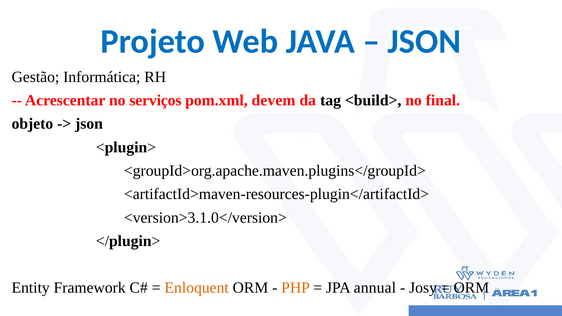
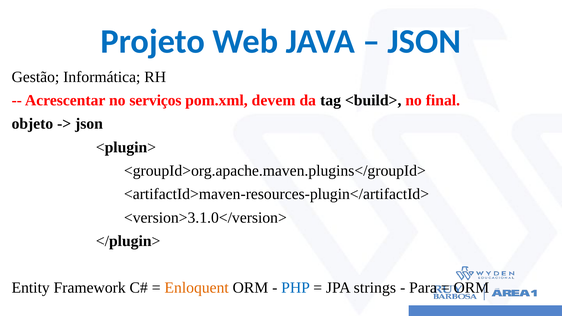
PHP colour: orange -> blue (296, 288)
annual: annual -> strings (375, 288)
Josy: Josy -> Para (423, 288)
